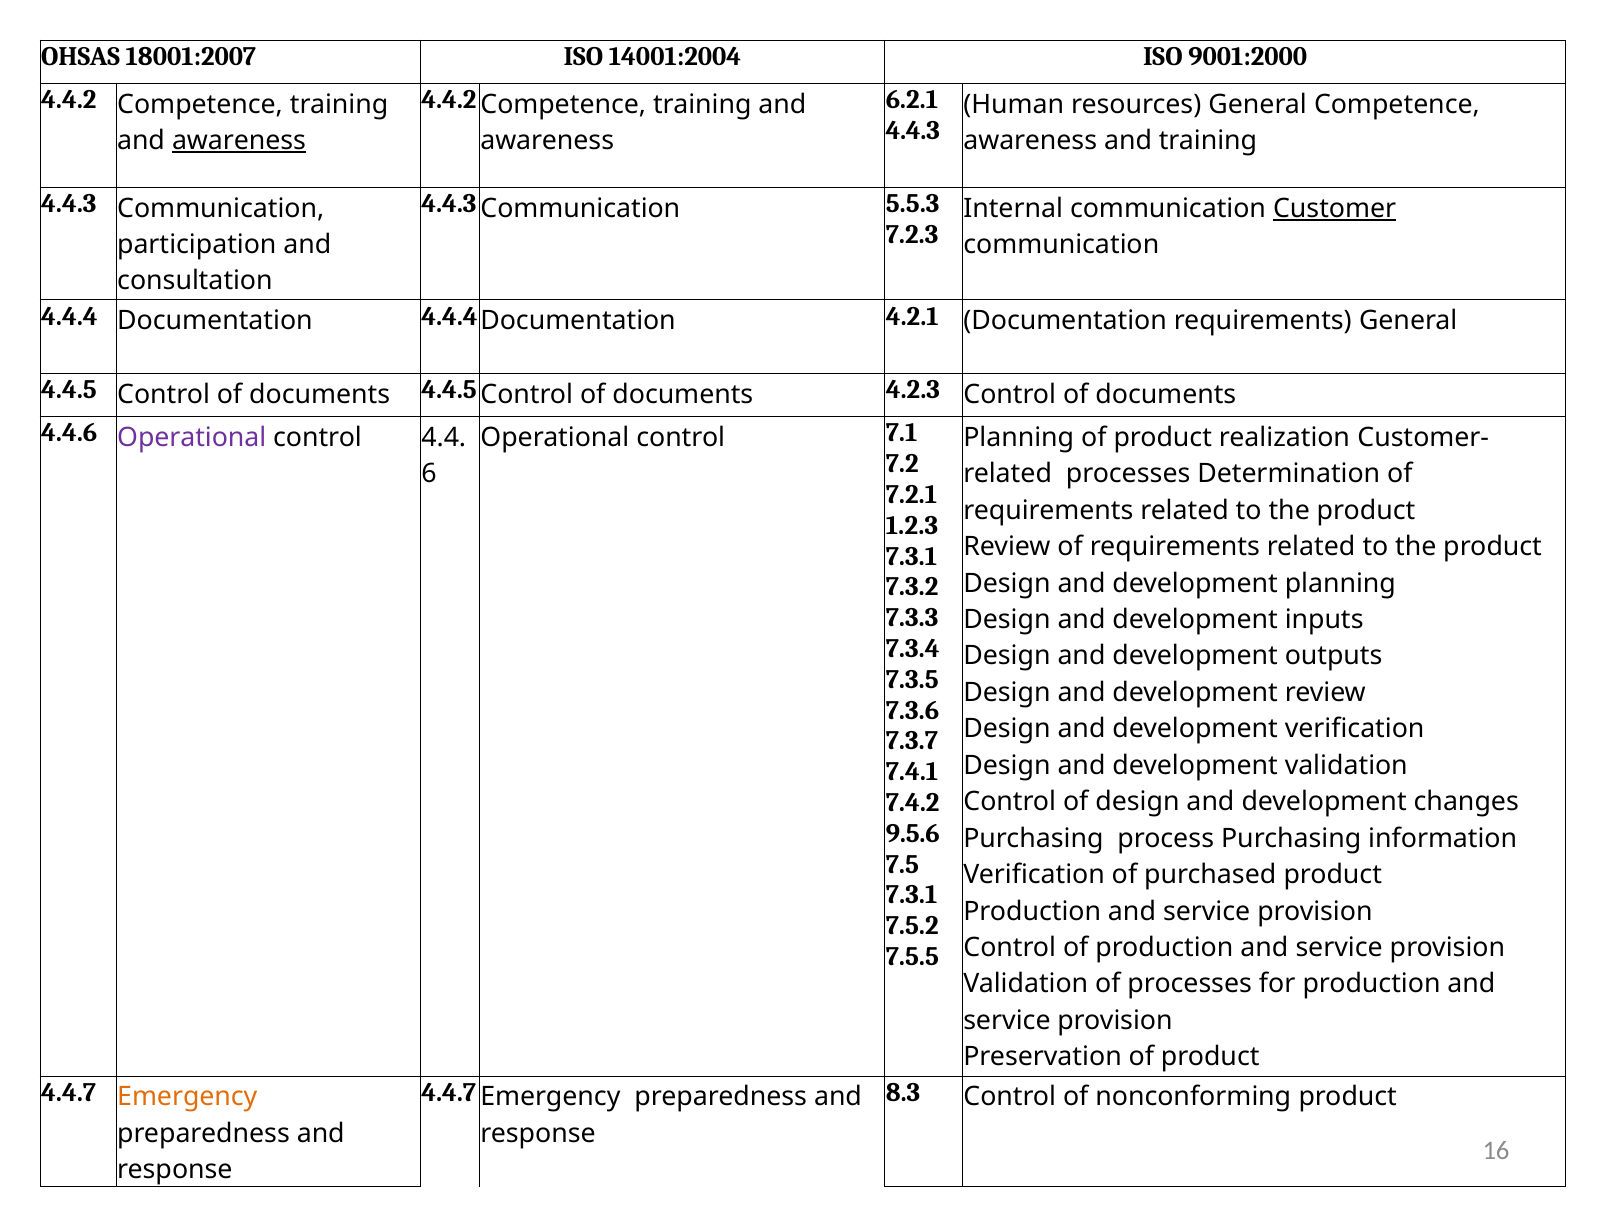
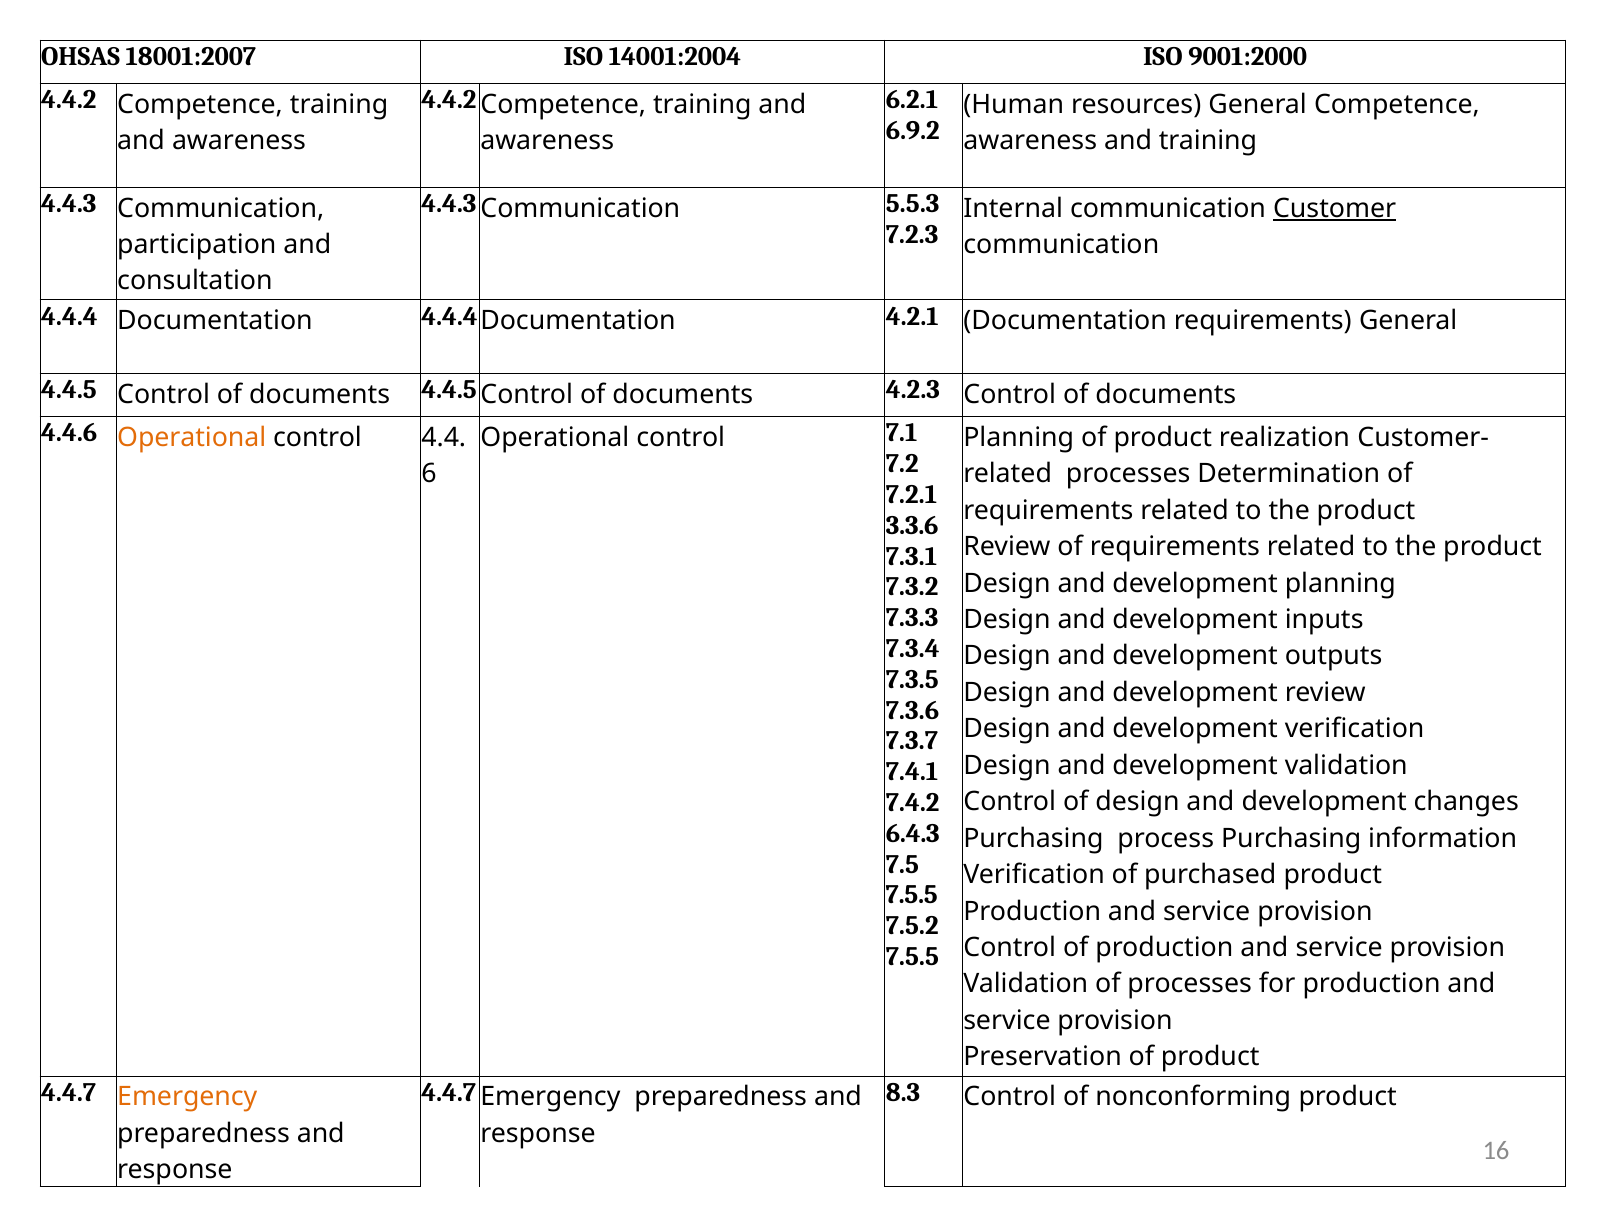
4.4.3: 4.4.3 -> 6.9.2 (913, 131)
awareness underline: present -> none (239, 141)
Operational colour: purple -> orange (192, 437)
1.2.3: 1.2.3 -> 3.3.6 (912, 525)
9.5.6: 9.5.6 -> 6.4.3 (913, 833)
7.3.1: 7.3.1 -> 7.5.5 (912, 895)
